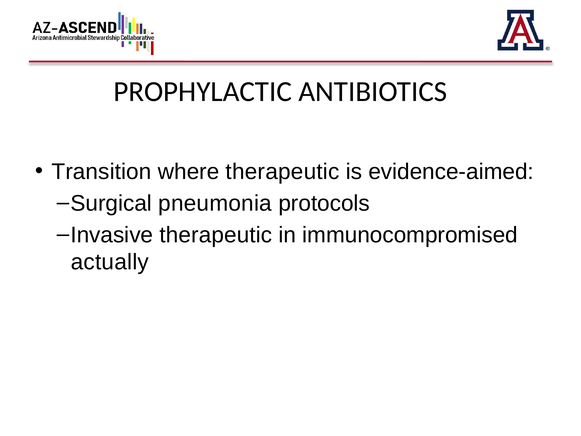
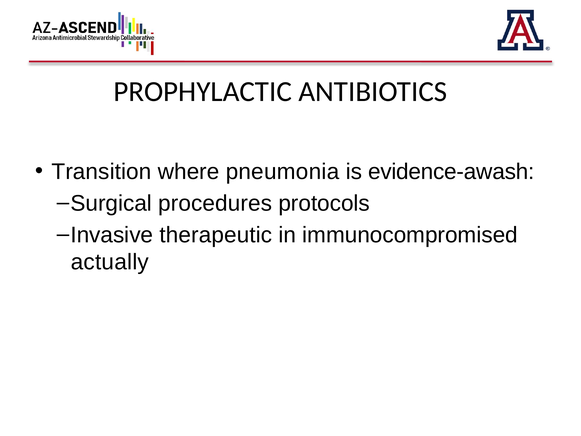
where therapeutic: therapeutic -> pneumonia (283, 171)
evidence-aimed: evidence-aimed -> evidence-awash (451, 171)
pneumonia: pneumonia -> procedures (215, 203)
